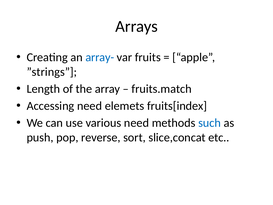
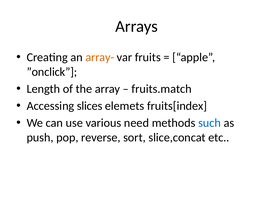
array- colour: blue -> orange (100, 57)
”strings: ”strings -> ”onclick (52, 72)
Accessing need: need -> slices (90, 106)
